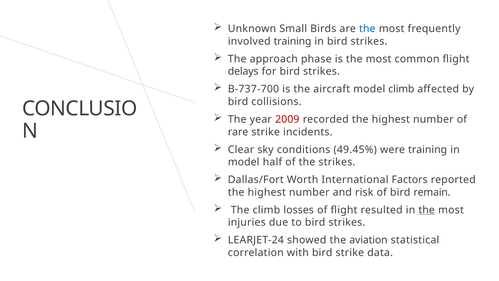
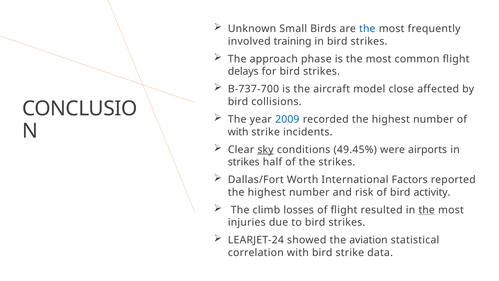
model climb: climb -> close (401, 89)
2009 colour: red -> blue (287, 119)
rare: rare -> with (238, 132)
sky underline: none -> present (266, 149)
were training: training -> airports (428, 149)
model: model -> strikes (244, 162)
remain: remain -> activity (432, 192)
